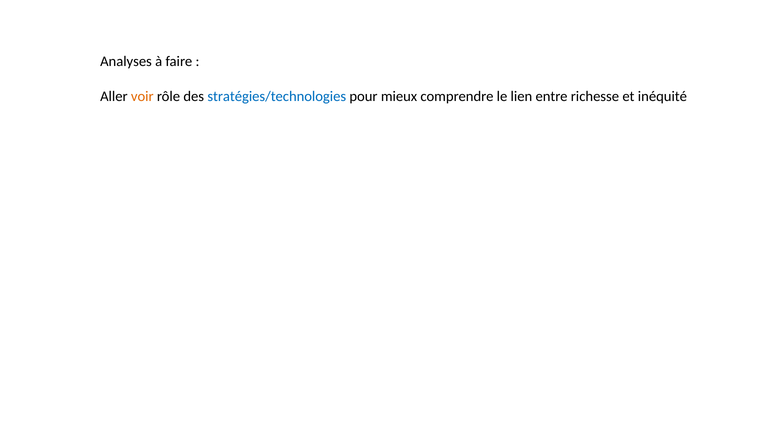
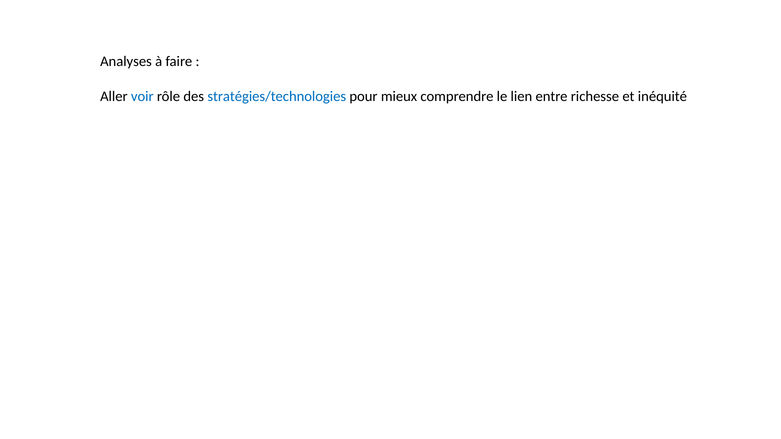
voir colour: orange -> blue (142, 97)
